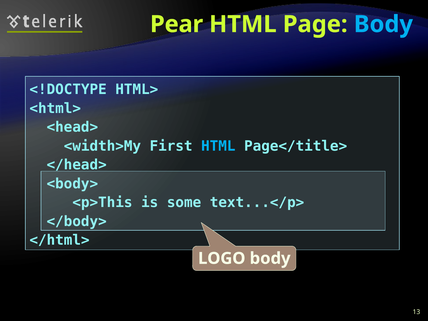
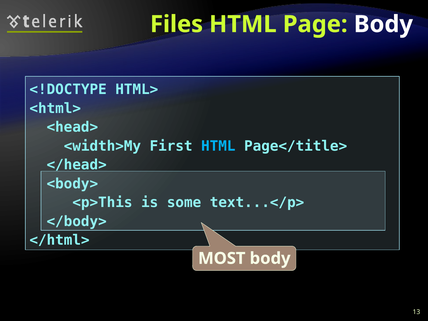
Pear: Pear -> Files (177, 24)
Body colour: light blue -> white (383, 24)
LOGO: LOGO -> MOST (222, 258)
